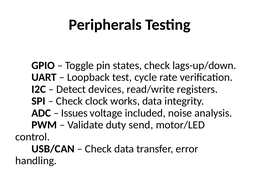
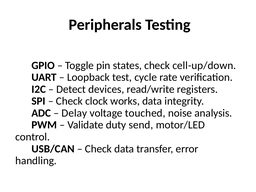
lags-up/down: lags-up/down -> cell-up/down (204, 65)
Issues: Issues -> Delay (74, 113)
included: included -> touched (145, 113)
